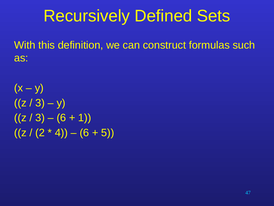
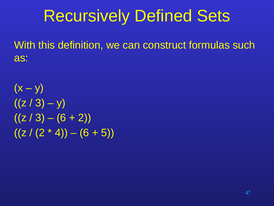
1: 1 -> 2 (85, 118)
